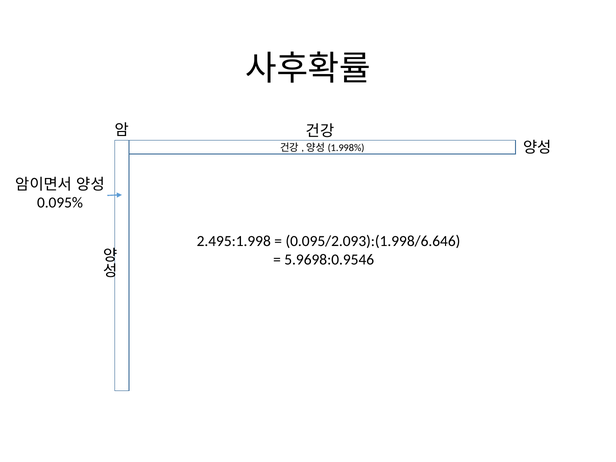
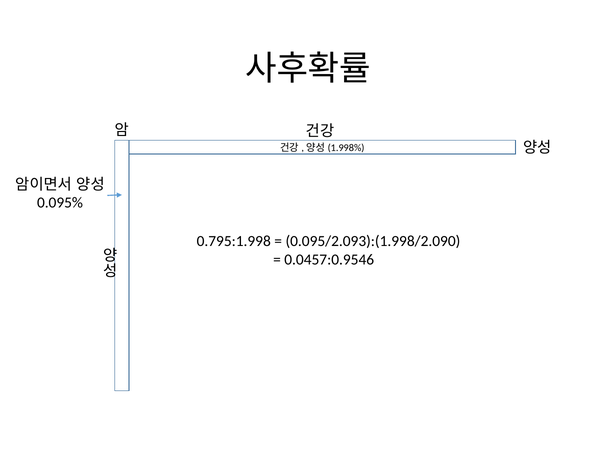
2.495:1.998: 2.495:1.998 -> 0.795:1.998 (234, 241)
0.095/2.093):(1.998/6.646: 0.095/2.093):(1.998/6.646 -> 0.095/2.093):(1.998/2.090 (373, 241)
5.9698:0.9546: 5.9698:0.9546 -> 0.0457:0.9546 (329, 260)
